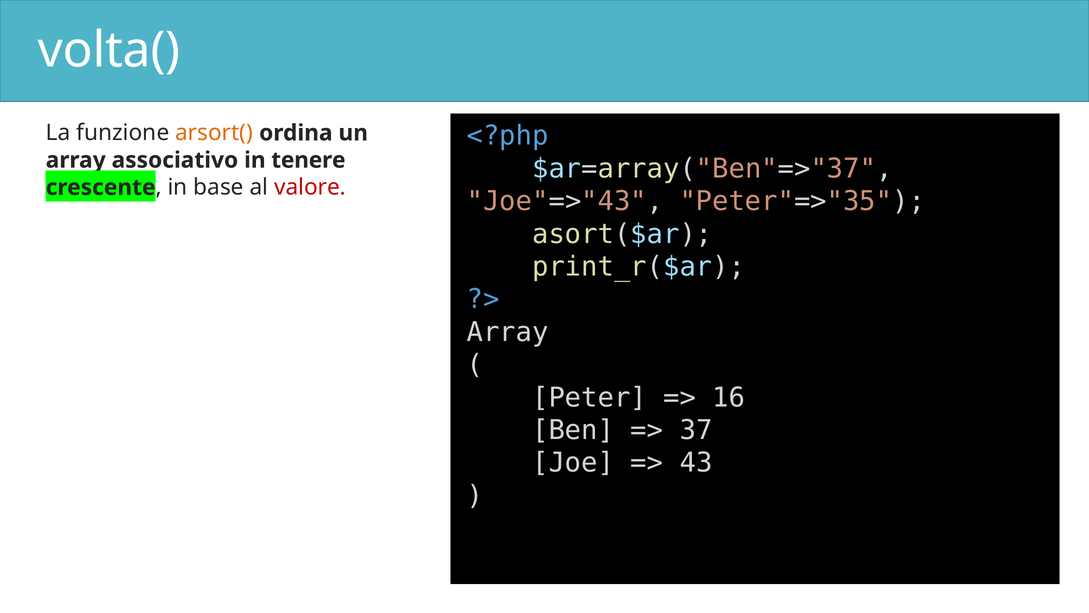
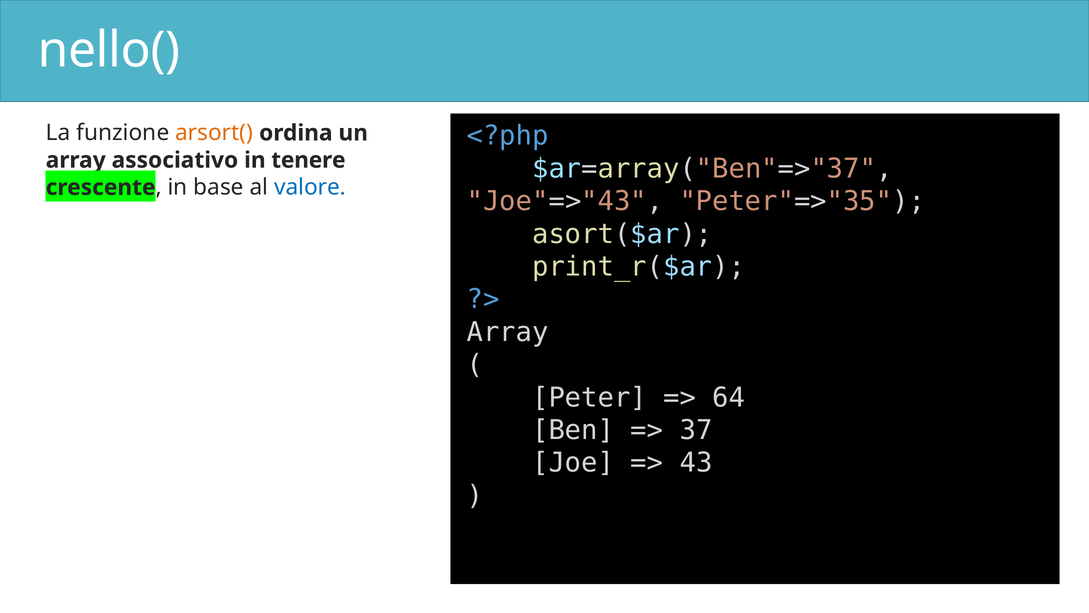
volta(: volta( -> nello( (109, 50)
valore colour: red -> blue (310, 187)
16: 16 -> 64 (729, 397)
